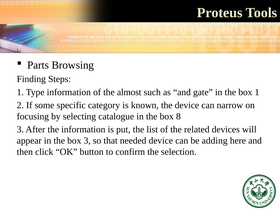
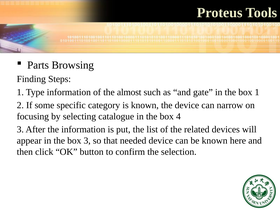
8: 8 -> 4 (178, 116)
be adding: adding -> known (215, 141)
